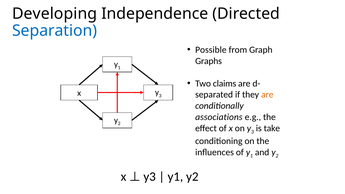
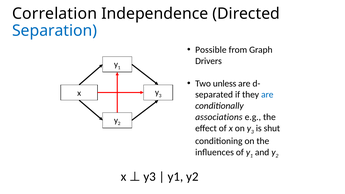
Developing: Developing -> Correlation (55, 14)
Graphs: Graphs -> Drivers (209, 61)
claims: claims -> unless (225, 83)
are colour: orange -> blue (267, 95)
take: take -> shut (272, 128)
